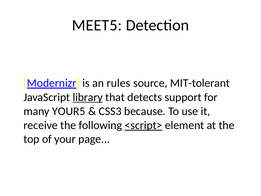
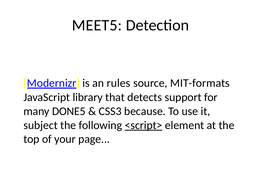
MIT-tolerant: MIT-tolerant -> MIT-formats (200, 83)
library underline: present -> none (88, 97)
YOUR5: YOUR5 -> DONE5 (69, 111)
receive: receive -> subject (41, 125)
